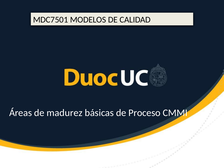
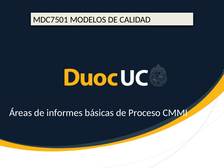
madurez: madurez -> informes (65, 113)
